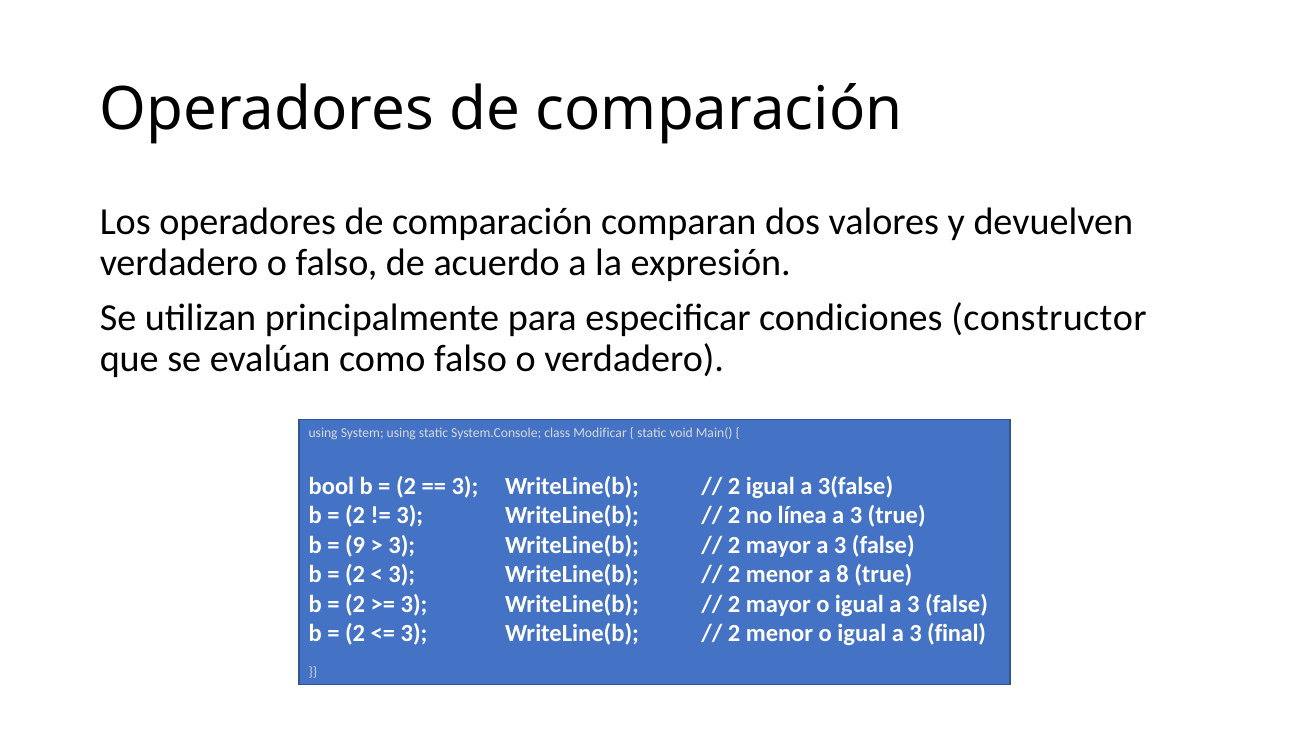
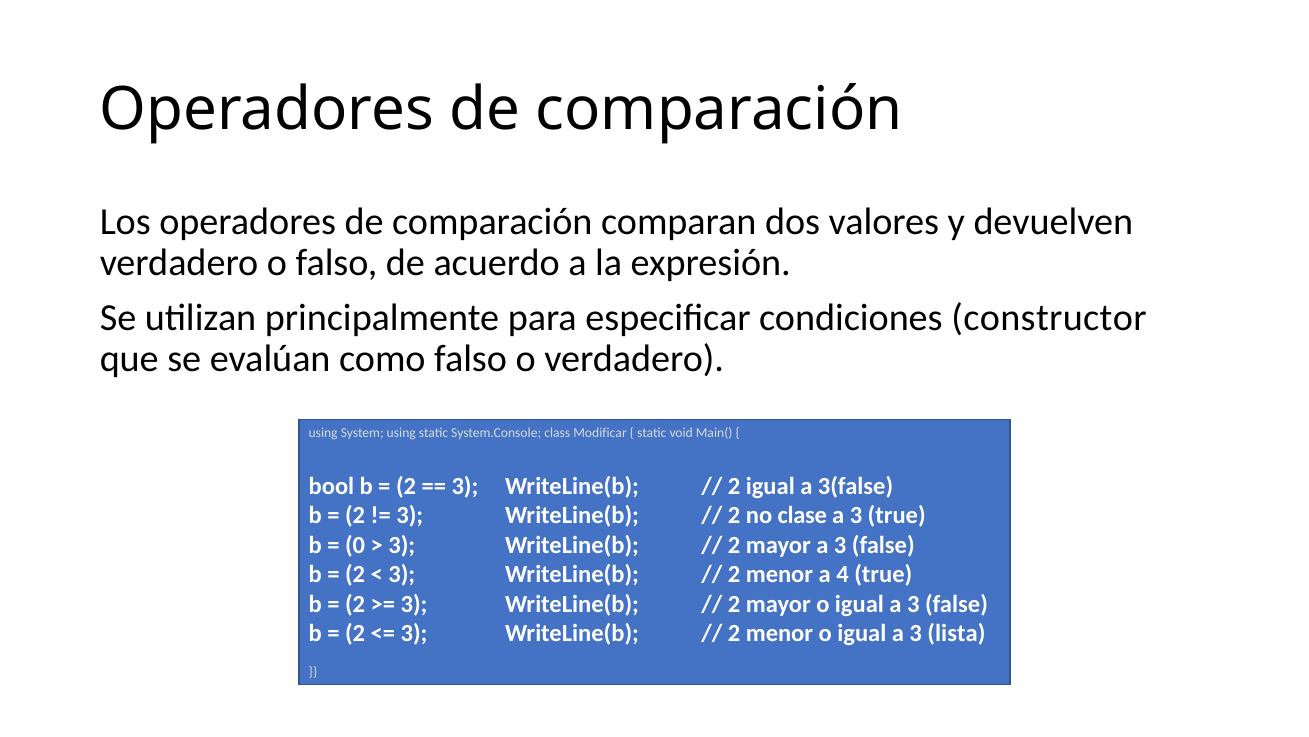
línea: línea -> clase (802, 515)
9: 9 -> 0 (355, 545)
8: 8 -> 4 (843, 574)
final: final -> lista (956, 633)
